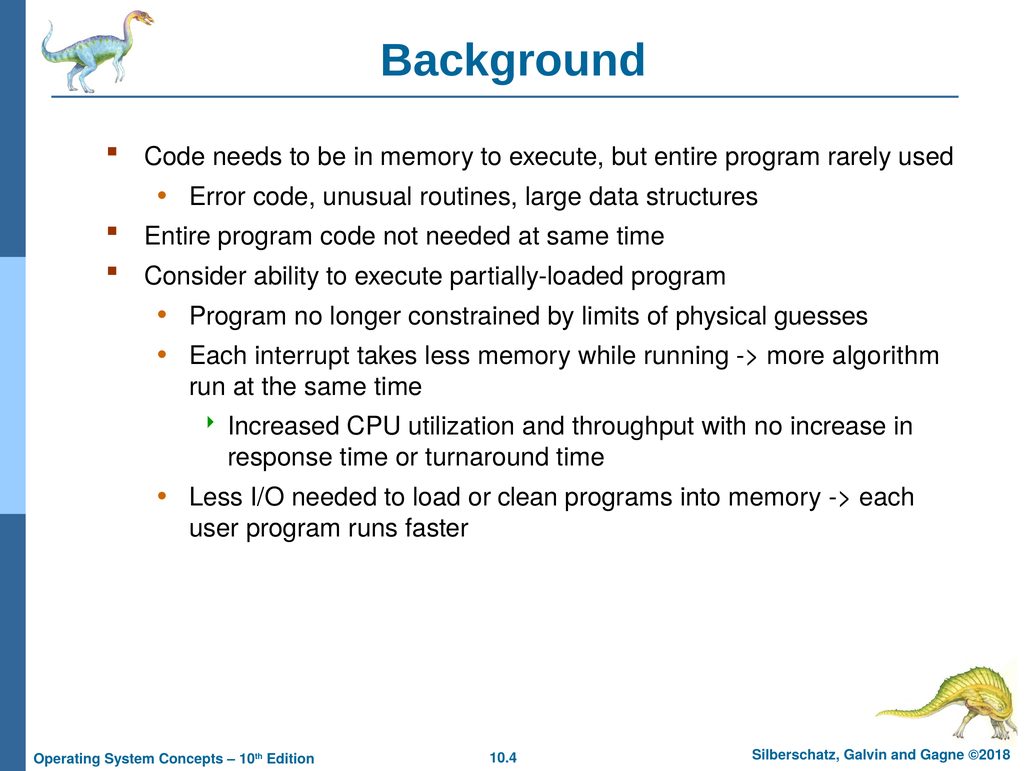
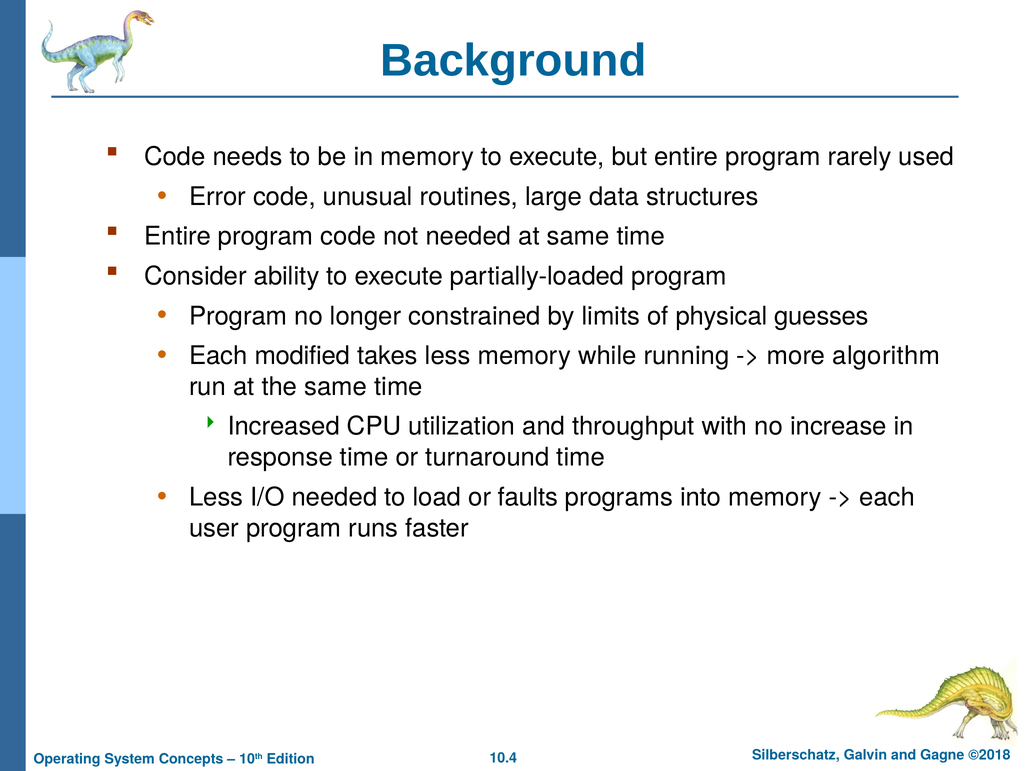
interrupt: interrupt -> modified (302, 356)
clean: clean -> faults (528, 497)
